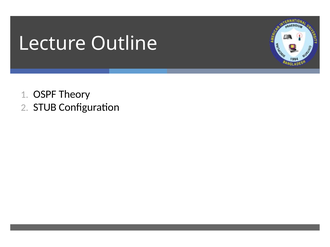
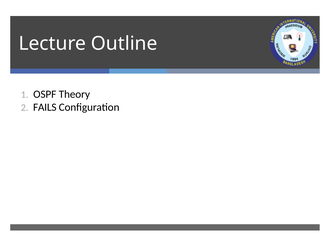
STUB: STUB -> FAILS (45, 108)
